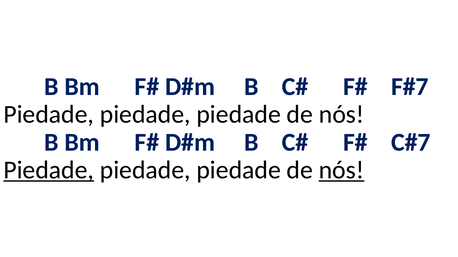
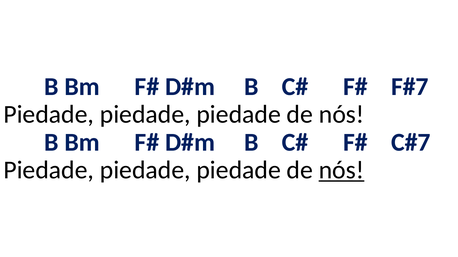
Piedade underline: present -> none (49, 170)
